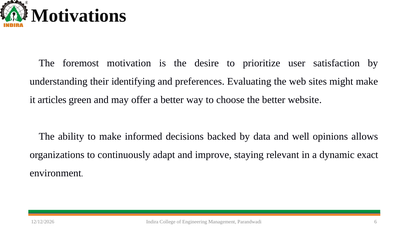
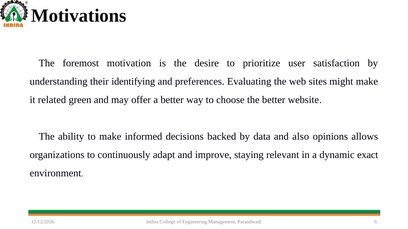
articles: articles -> related (52, 100)
well: well -> also (301, 137)
